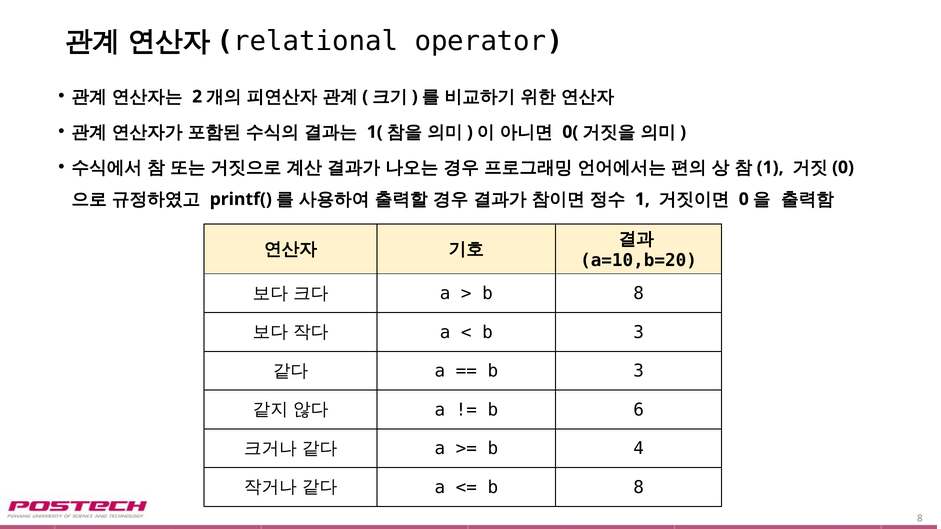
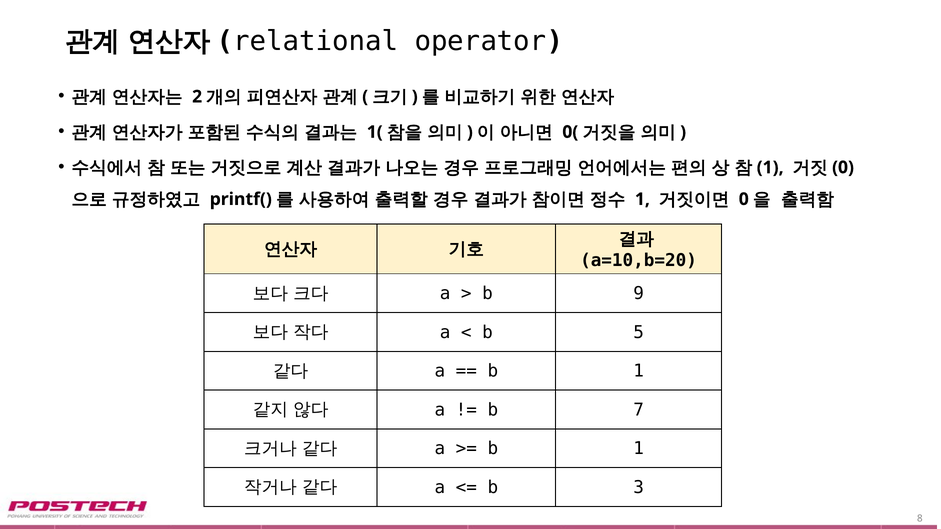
8: 8 -> 9 (639, 294)
3: 3 -> 5 (639, 332)
3: 3 -> 1 (639, 371)
6: 6 -> 7 (639, 410)
4: 4 -> 1 (639, 449)
8: 8 -> 3 (639, 488)
